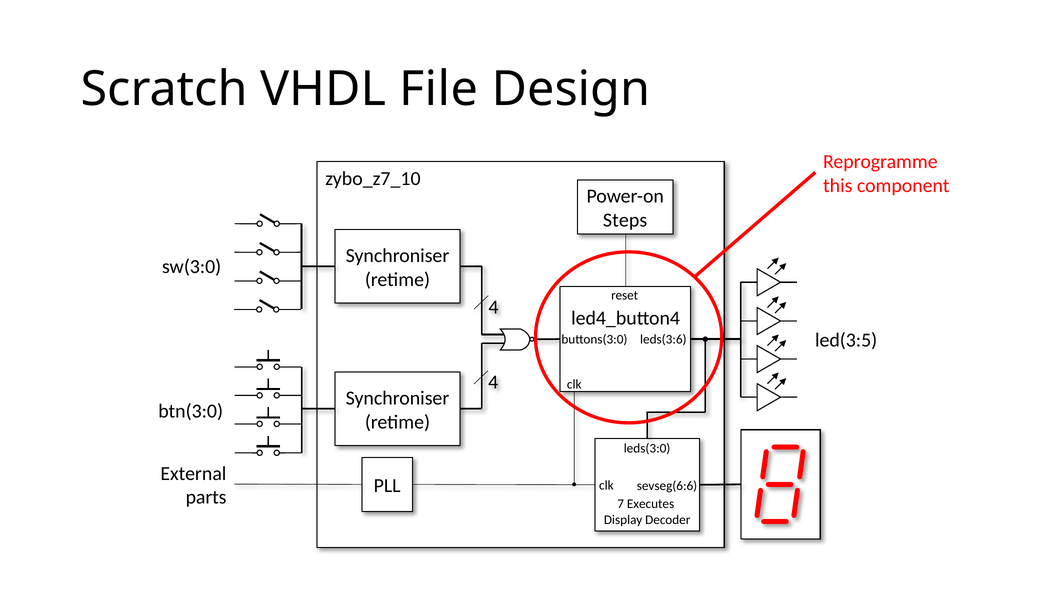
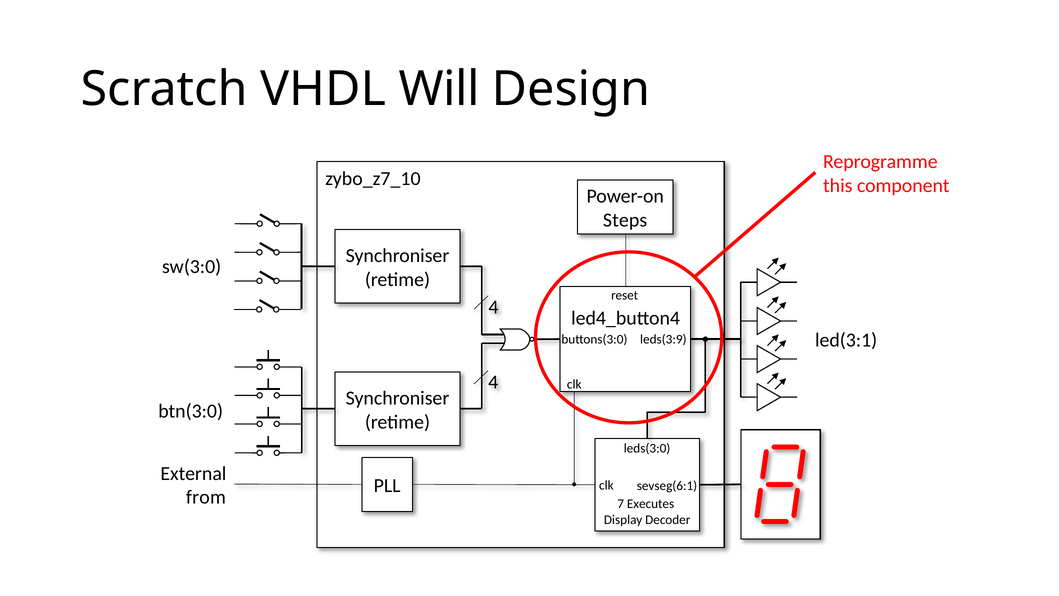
File: File -> Will (439, 89)
led(3:5: led(3:5 -> led(3:1 (846, 340)
leds(3:6: leds(3:6 -> leds(3:9 (663, 339)
sevseg(6:6: sevseg(6:6 -> sevseg(6:1 (667, 486)
parts: parts -> from (206, 497)
